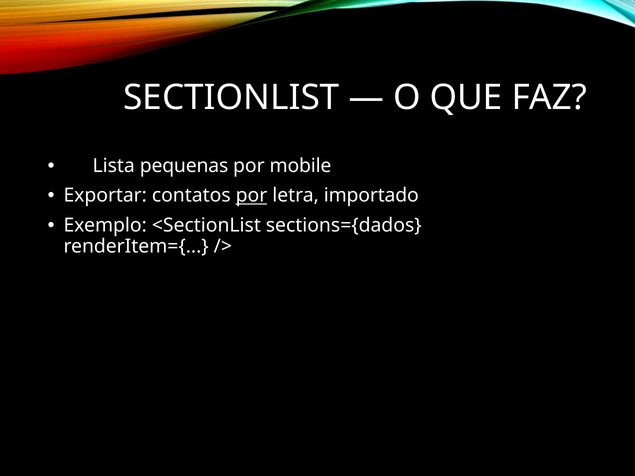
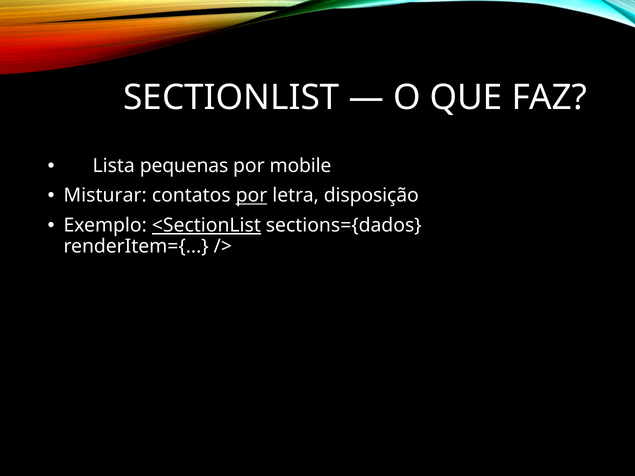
Exportar: Exportar -> Misturar (105, 196)
importado: importado -> disposição (371, 196)
<SectionList underline: none -> present (206, 225)
